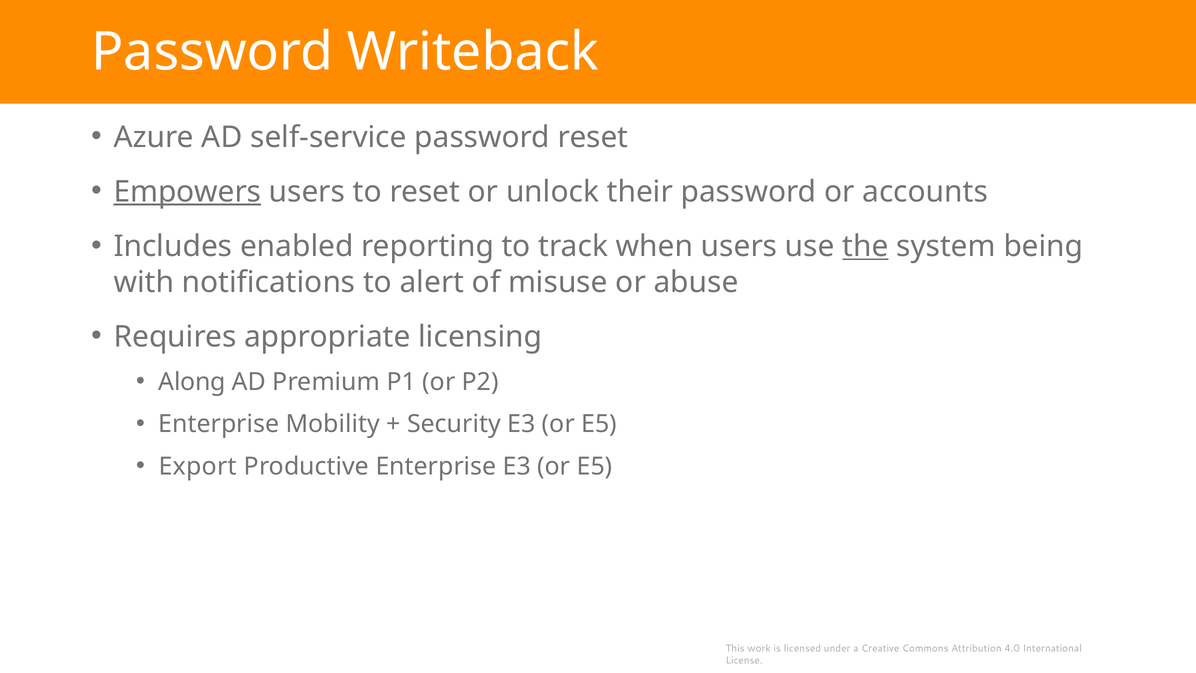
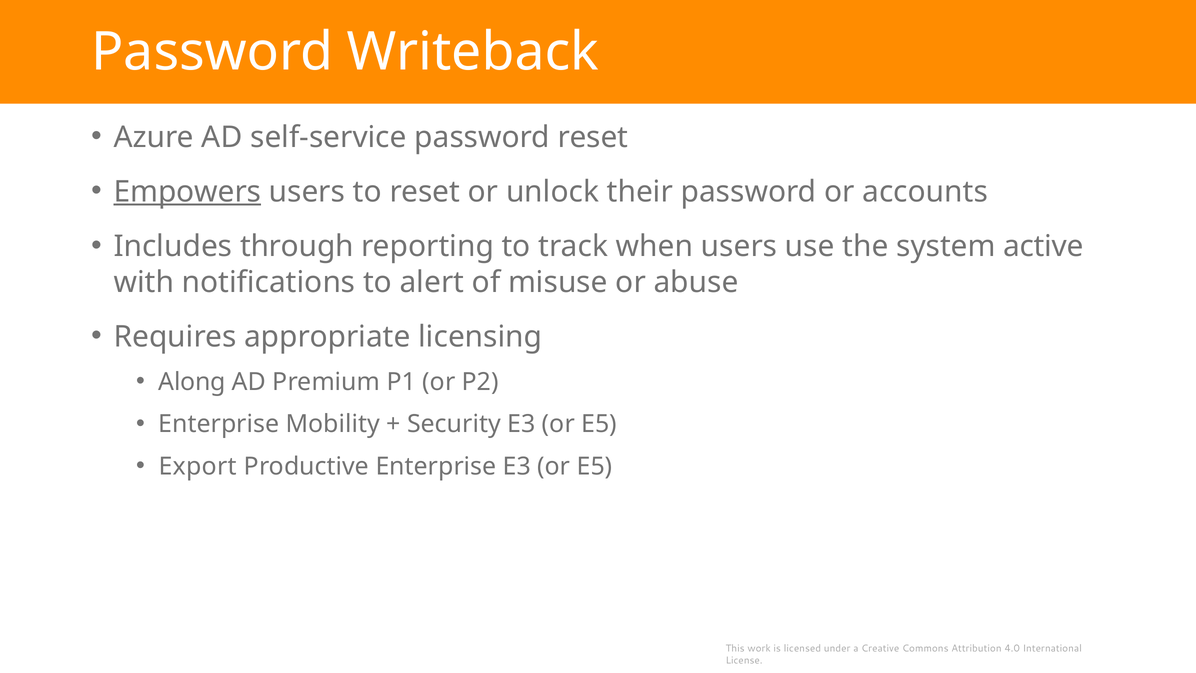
enabled: enabled -> through (297, 246)
the underline: present -> none (865, 246)
being: being -> active (1043, 246)
